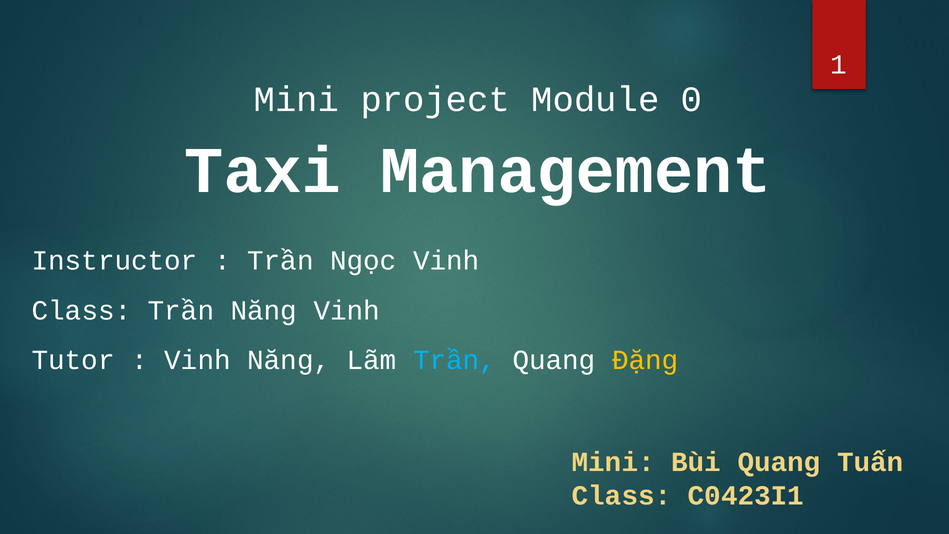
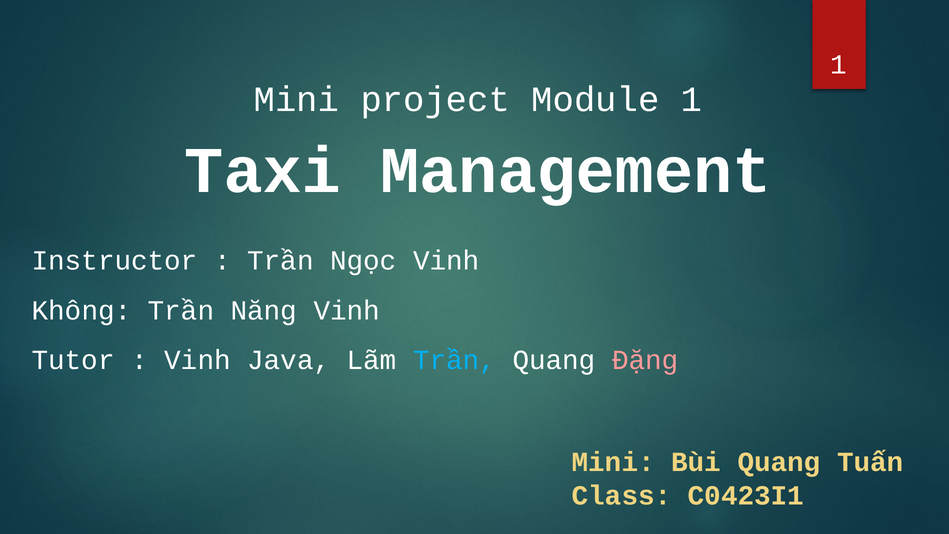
Module 0: 0 -> 1 (691, 99)
Class: Class -> Không (82, 310)
Vinh Năng: Năng -> Java (289, 360)
Đặng colour: yellow -> pink (645, 360)
